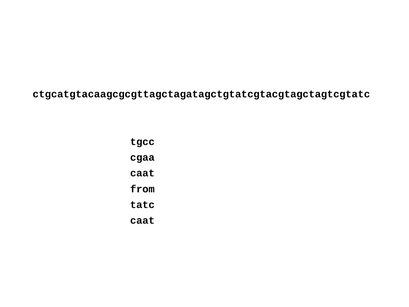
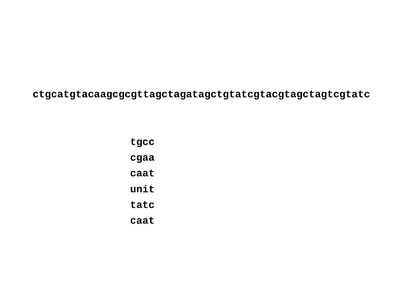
from: from -> unit (142, 189)
